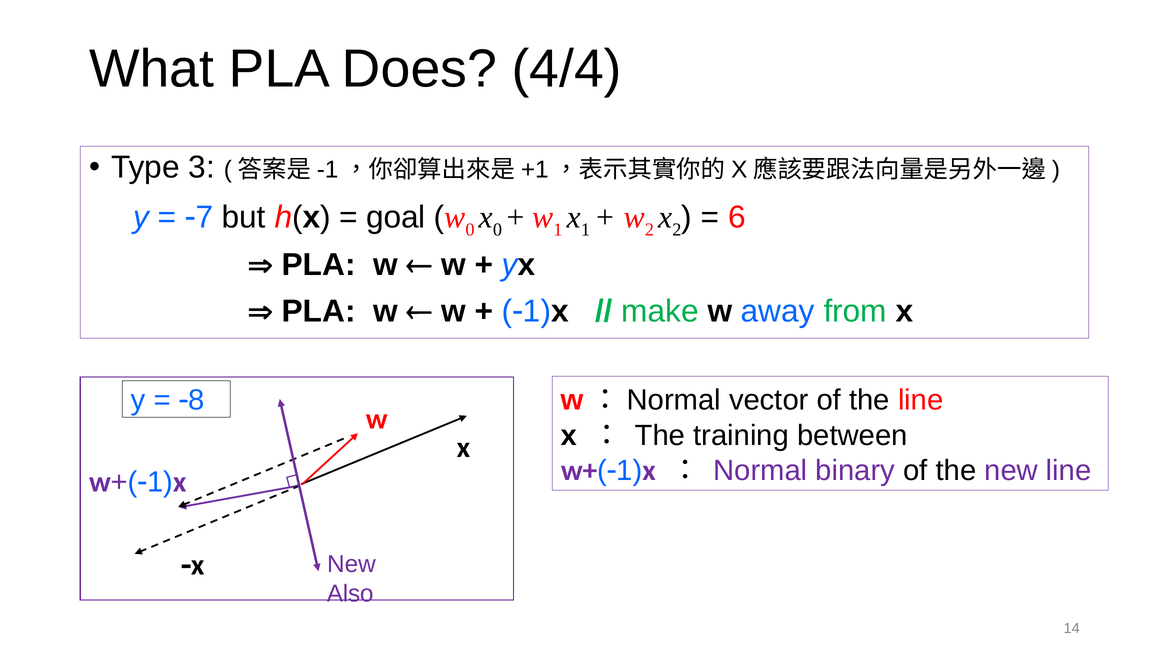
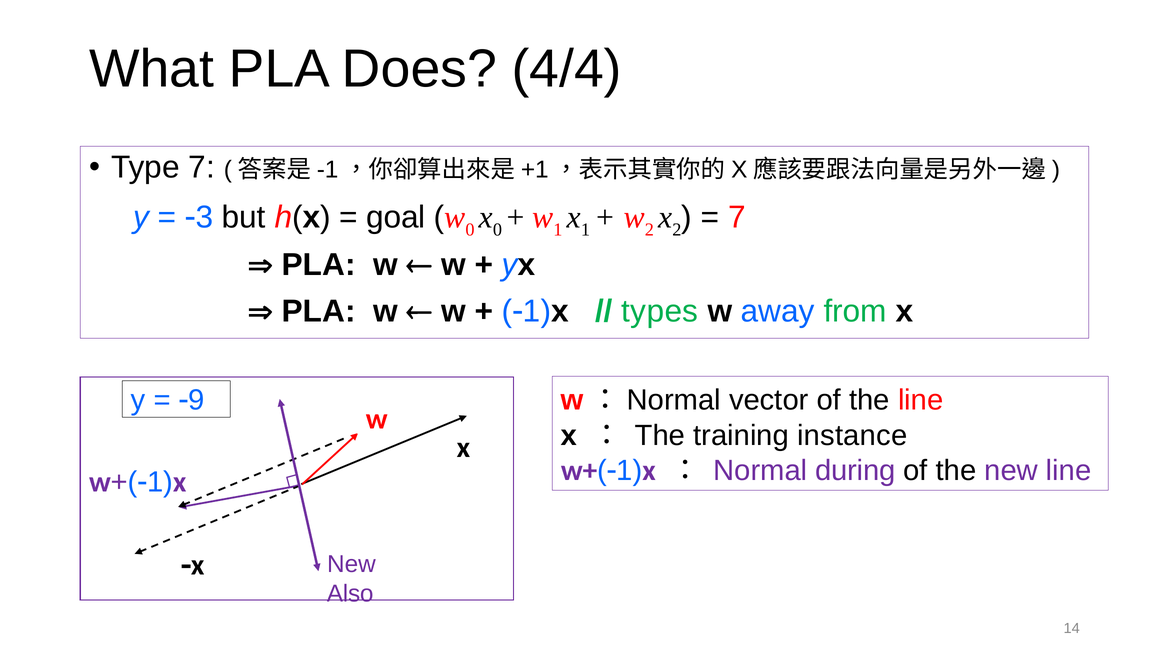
Type 3: 3 -> 7 (202, 167)
7: 7 -> 3 (204, 217)
6: 6 -> 7 (737, 217)
make: make -> types (660, 311)
8: 8 -> 9 (196, 400)
between: between -> instance (852, 435)
binary: binary -> during (855, 470)
